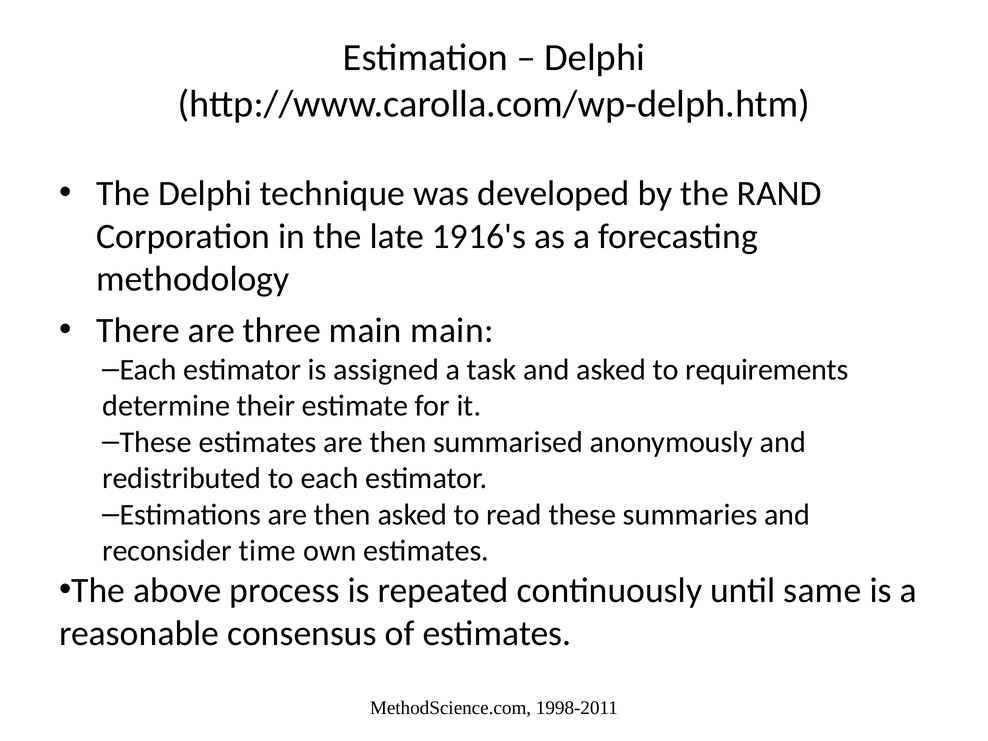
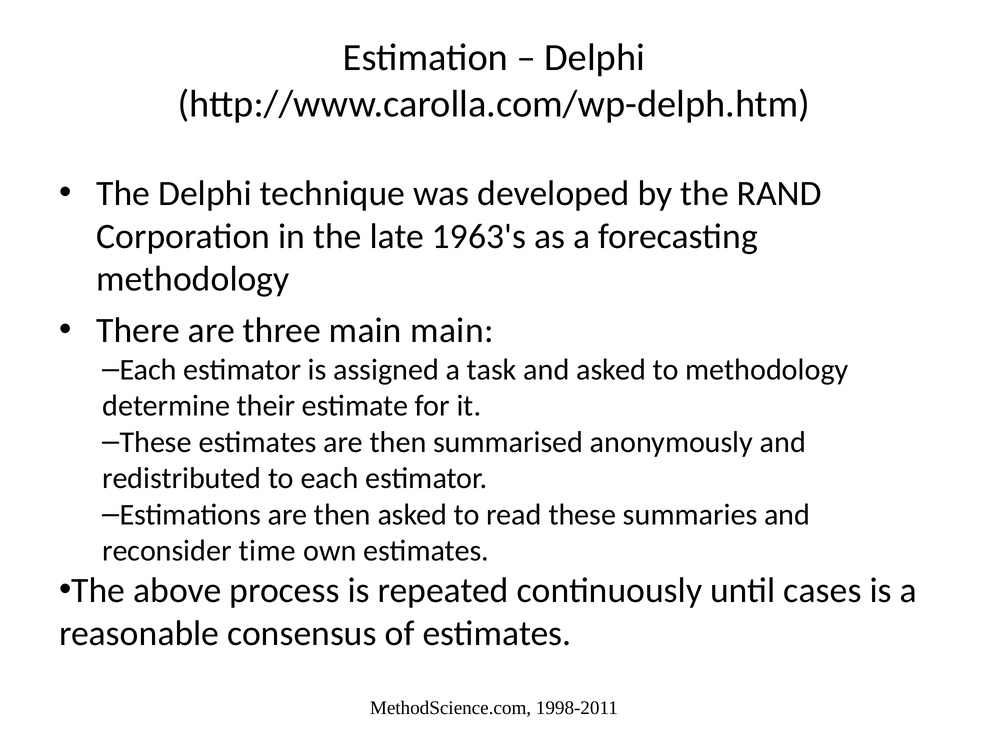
1916's: 1916's -> 1963's (479, 236)
to requirements: requirements -> methodology (767, 370)
same: same -> cases (822, 591)
